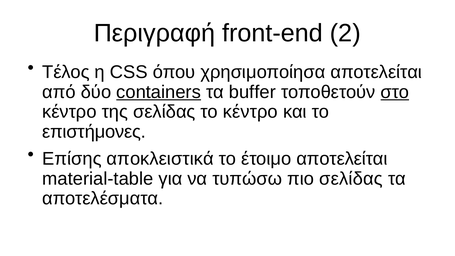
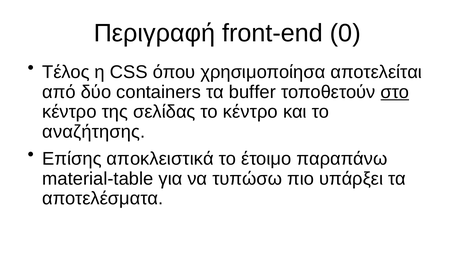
2: 2 -> 0 (345, 33)
containers underline: present -> none (159, 92)
επιστήμονες: επιστήμονες -> αναζήτησης (94, 132)
έτοιμο αποτελείται: αποτελείται -> παραπάνω (342, 159)
πιο σελίδας: σελίδας -> υπάρξει (351, 179)
